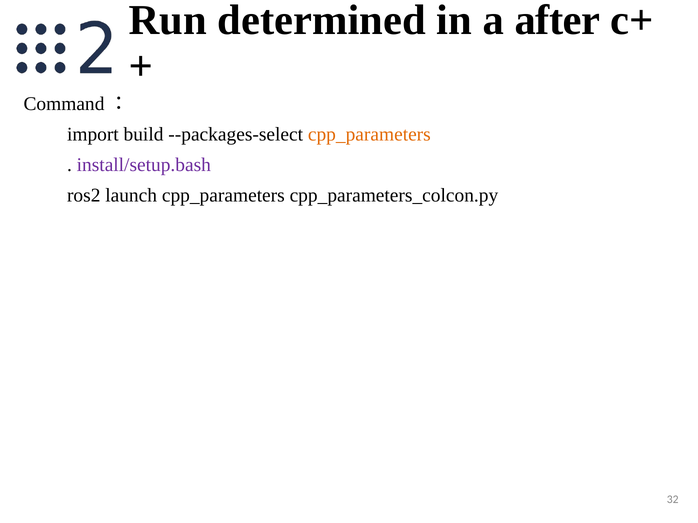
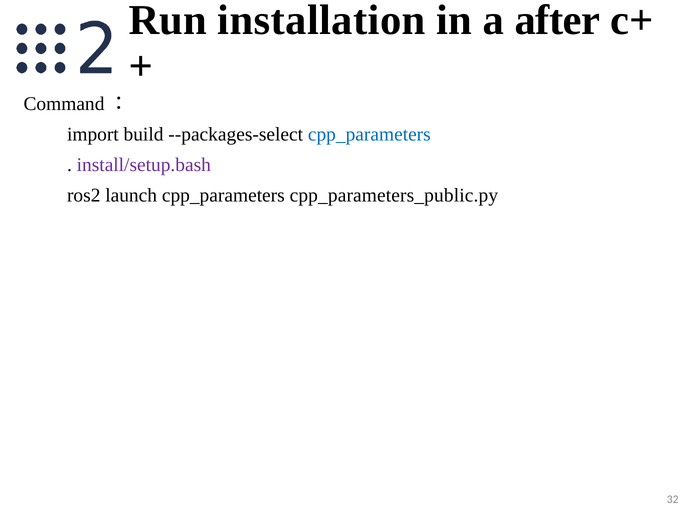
determined: determined -> installation (321, 20)
cpp_parameters colour: orange -> blue (369, 134)
cpp_parameters_colcon.py: cpp_parameters_colcon.py -> cpp_parameters_public.py (394, 196)
